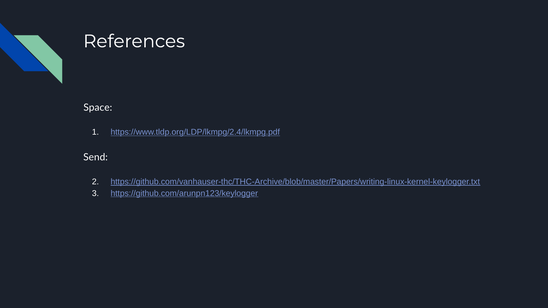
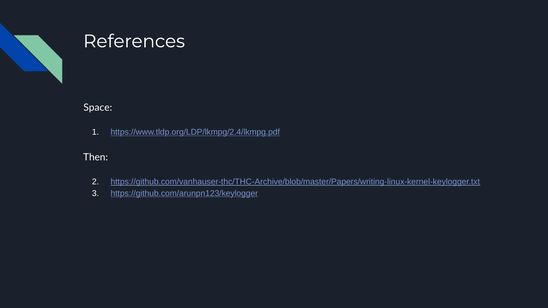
Send: Send -> Then (96, 157)
